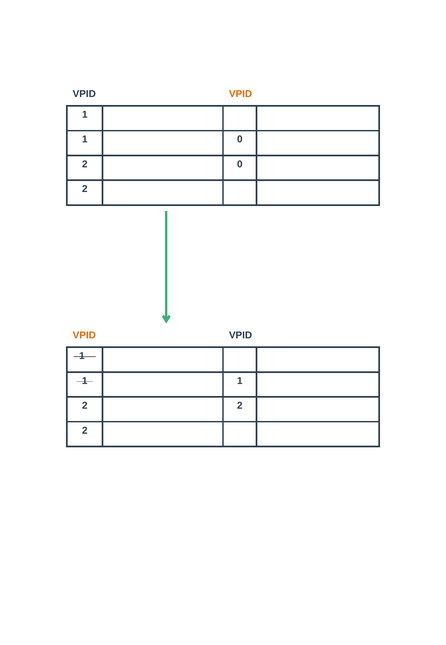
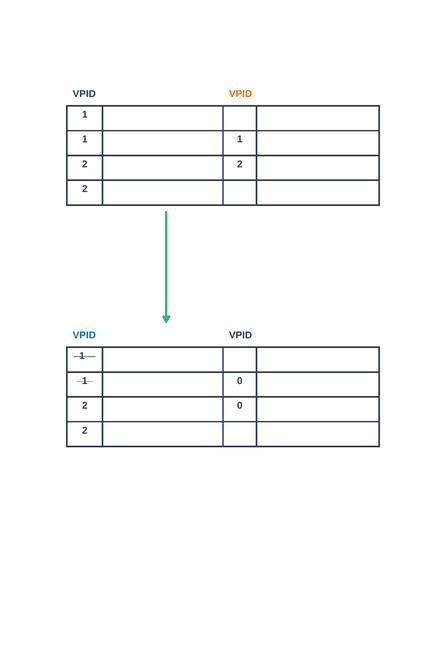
0: 0 -> 1 (240, 139)
0: 0 -> 2 (240, 164)
VPID colour: orange -> blue (84, 335)
1: 1 -> 0 (240, 380)
2: 2 -> 0 (240, 405)
